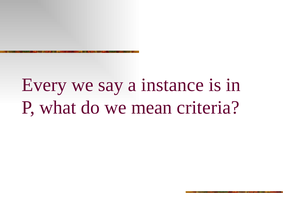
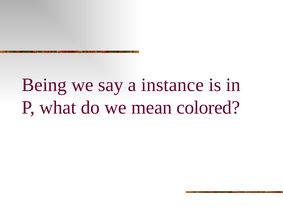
Every: Every -> Being (44, 85)
criteria: criteria -> colored (208, 108)
